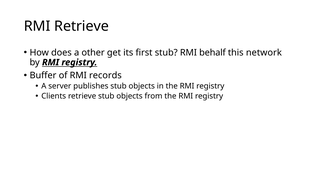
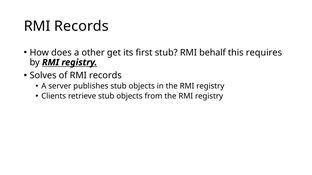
Retrieve: Retrieve -> Records (81, 26)
network: network -> requires (264, 53)
Buffer: Buffer -> Solves (43, 76)
